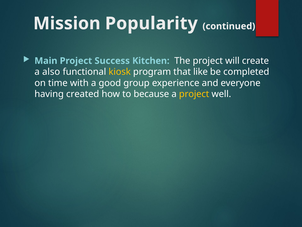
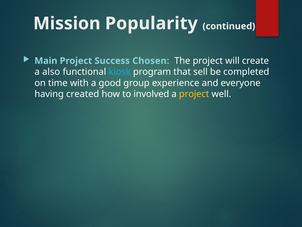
Kitchen: Kitchen -> Chosen (151, 61)
kiosk colour: yellow -> light blue (120, 72)
like: like -> sell (200, 72)
because: because -> involved (151, 94)
